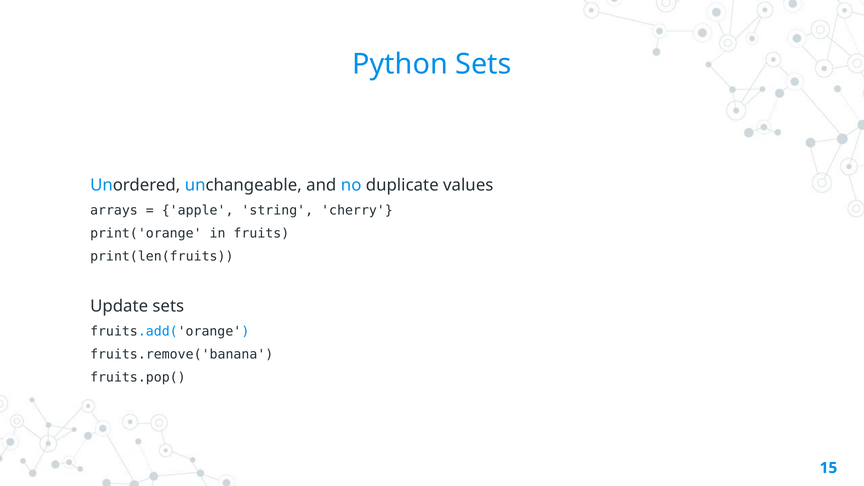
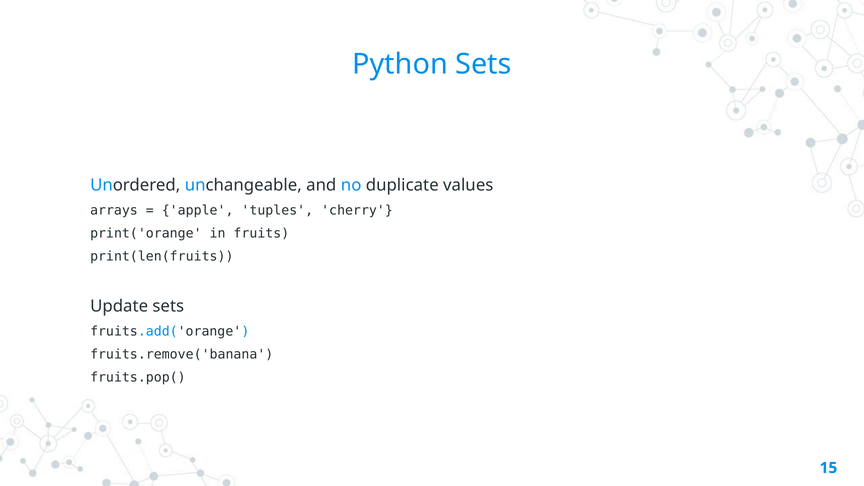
string: string -> tuples (277, 210)
